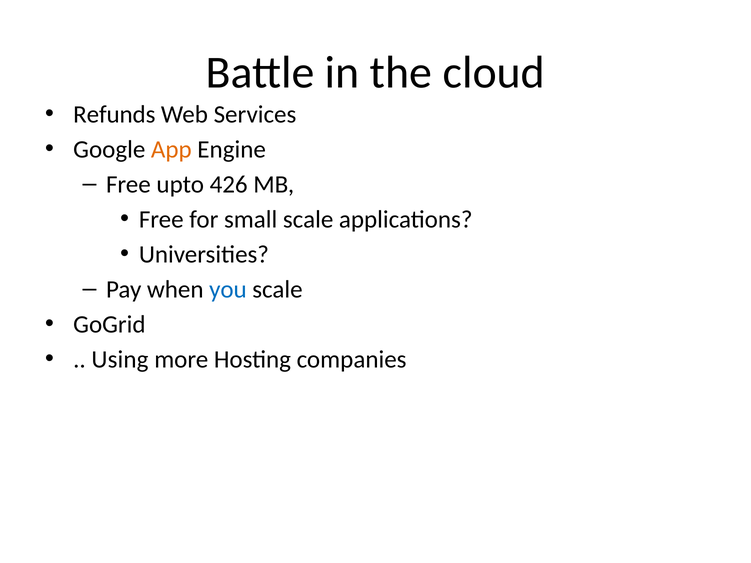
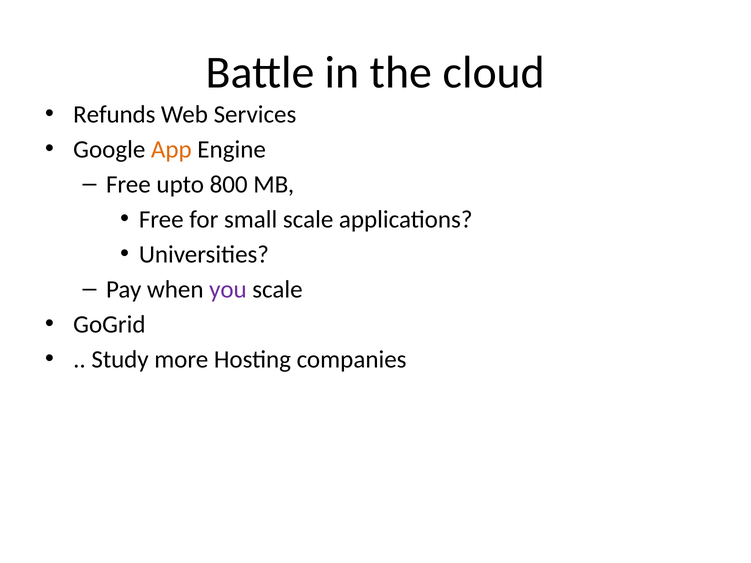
426: 426 -> 800 (229, 184)
you colour: blue -> purple (228, 290)
Using: Using -> Study (120, 360)
